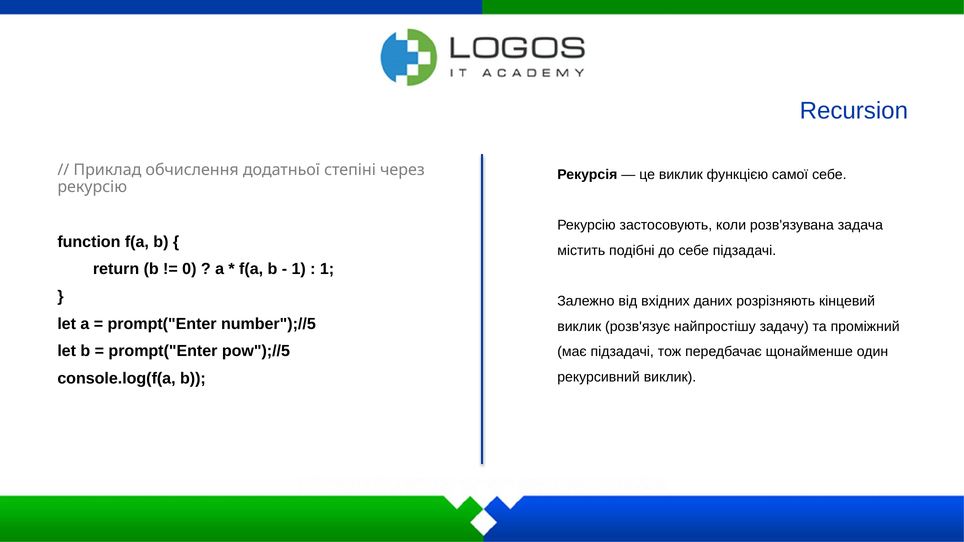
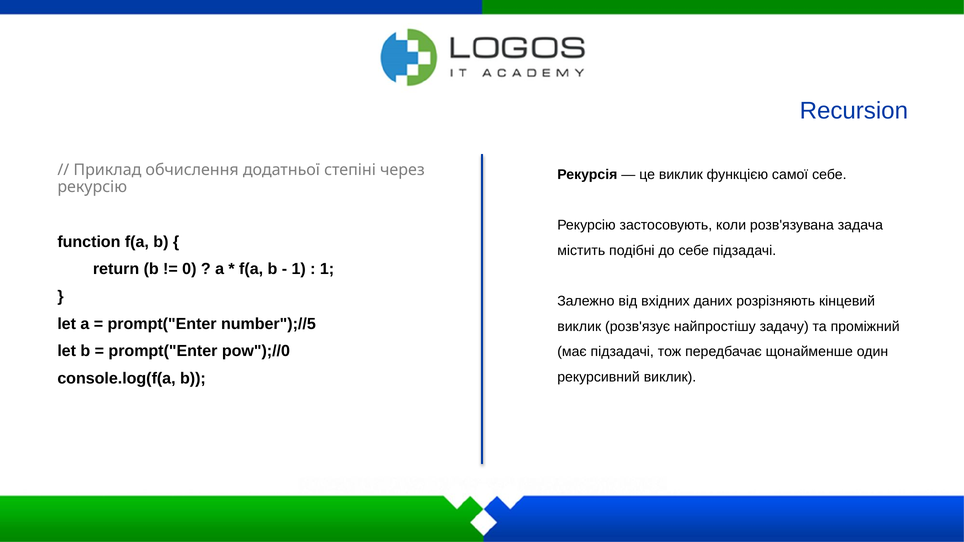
pow");//5: pow");//5 -> pow");//0 (256, 351)
